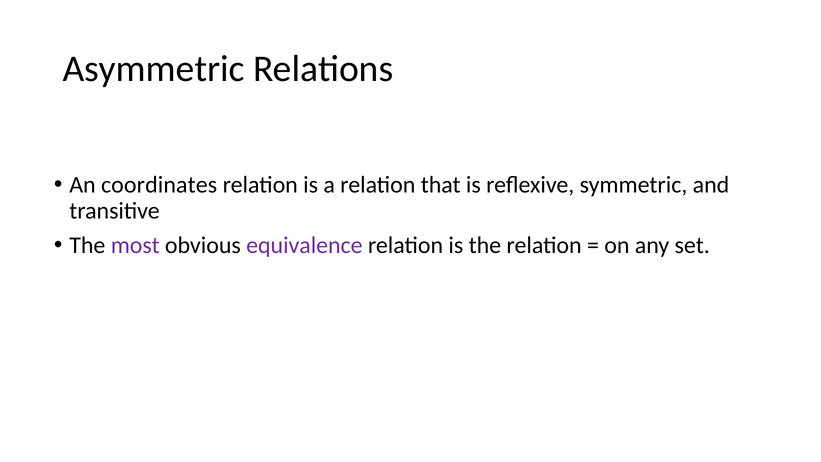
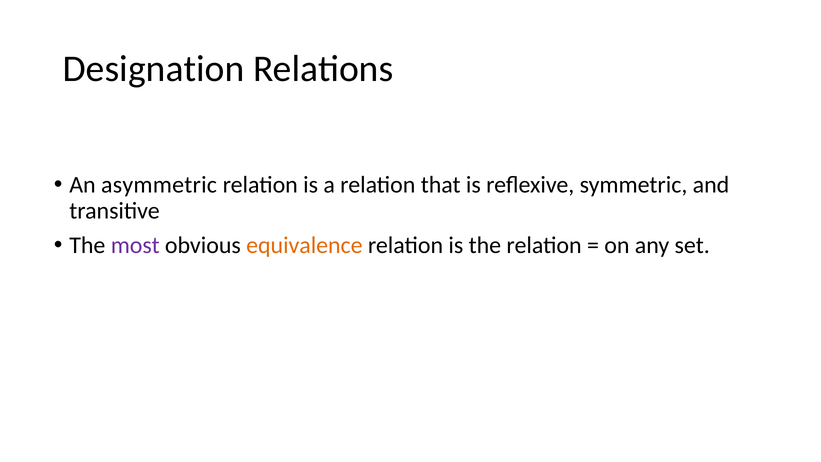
Asymmetric: Asymmetric -> Designation (154, 69)
coordinates: coordinates -> asymmetric (159, 185)
equivalence colour: purple -> orange (304, 245)
